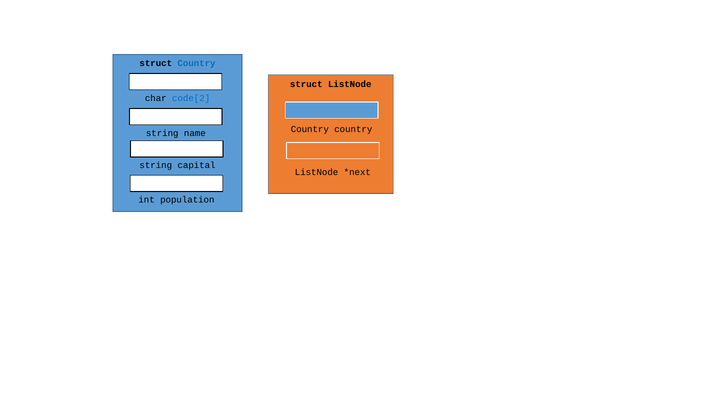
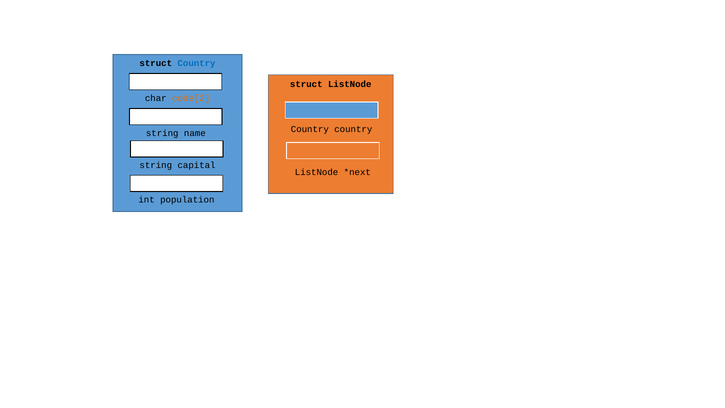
code[2 colour: blue -> orange (191, 98)
